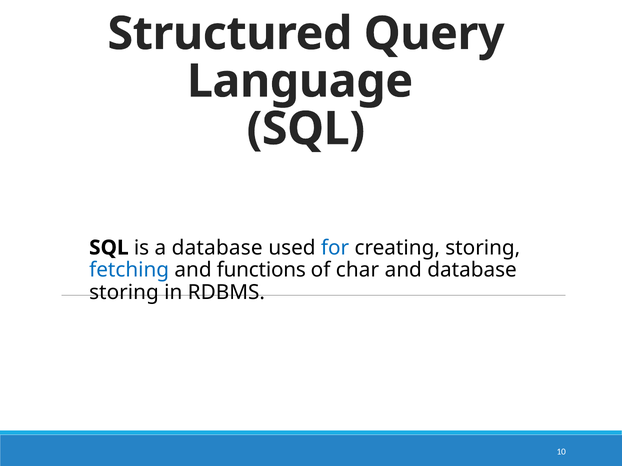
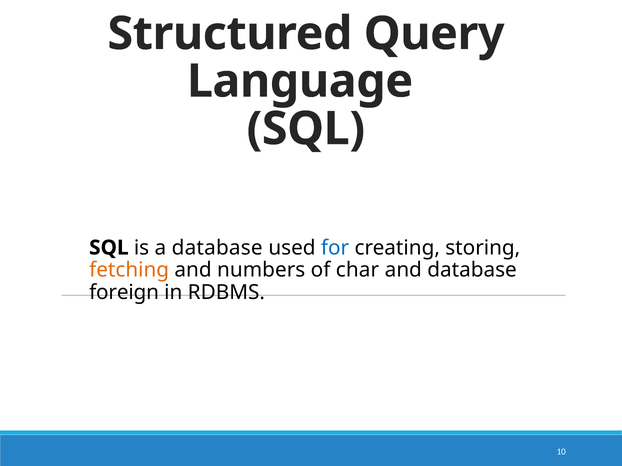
fetching colour: blue -> orange (129, 270)
functions: functions -> numbers (261, 270)
storing: storing -> foreign (124, 293)
